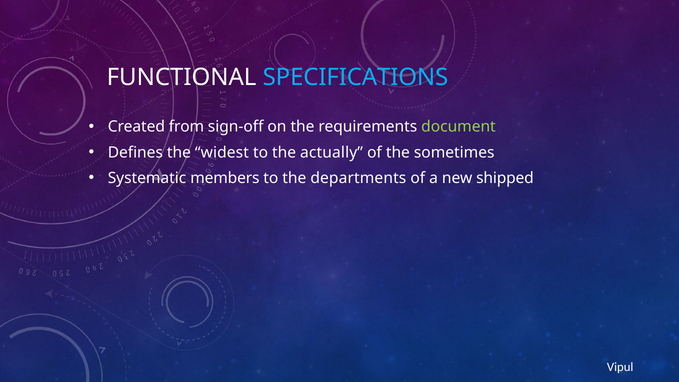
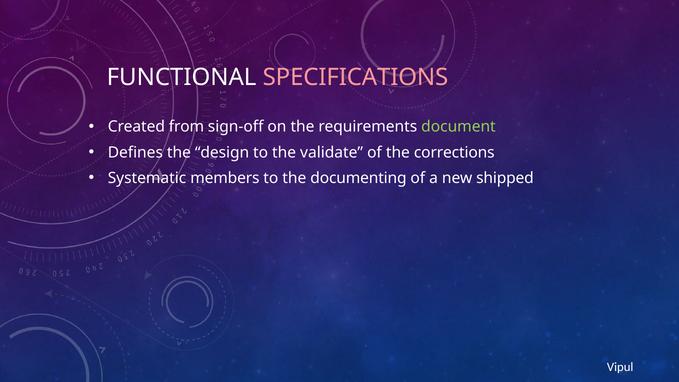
SPECIFICATIONS colour: light blue -> pink (355, 77)
widest: widest -> design (222, 152)
actually: actually -> validate (332, 152)
sometimes: sometimes -> corrections (454, 152)
departments: departments -> documenting (358, 178)
